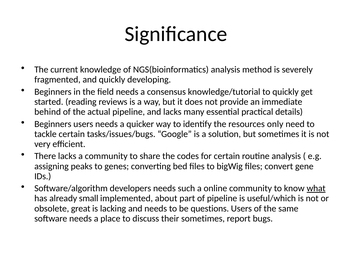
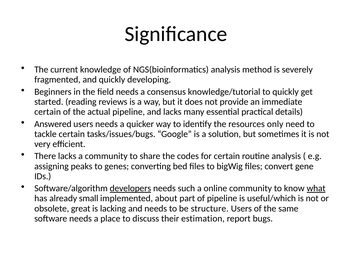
behind: behind -> certain (48, 112)
Beginners: Beginners -> Answered (53, 124)
developers underline: none -> present (130, 188)
questions: questions -> structure (210, 208)
their sometimes: sometimes -> estimation (203, 218)
